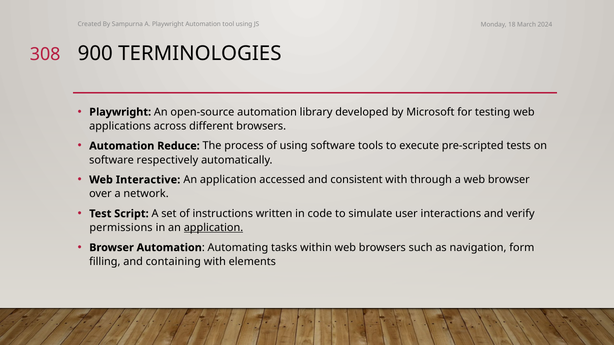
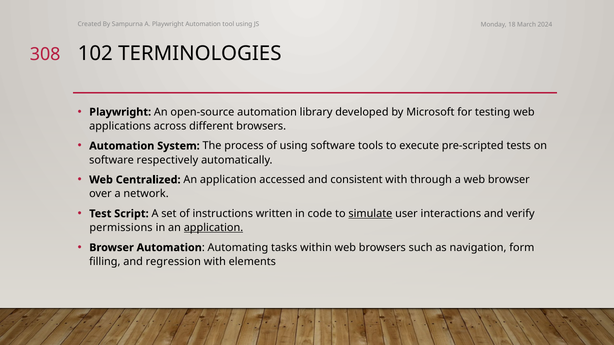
900: 900 -> 102 (95, 54)
Reduce: Reduce -> System (178, 146)
Interactive: Interactive -> Centralized (148, 180)
simulate underline: none -> present (370, 214)
containing: containing -> regression (173, 262)
